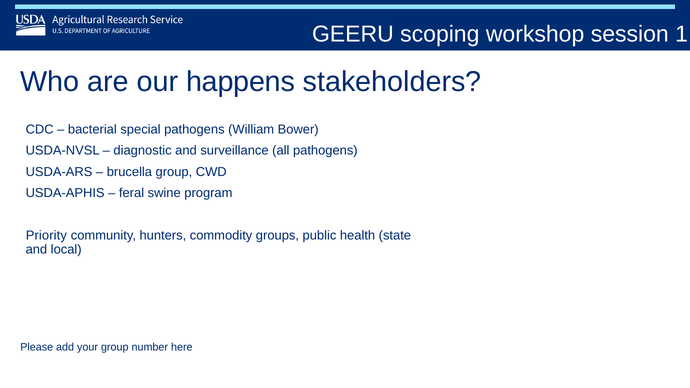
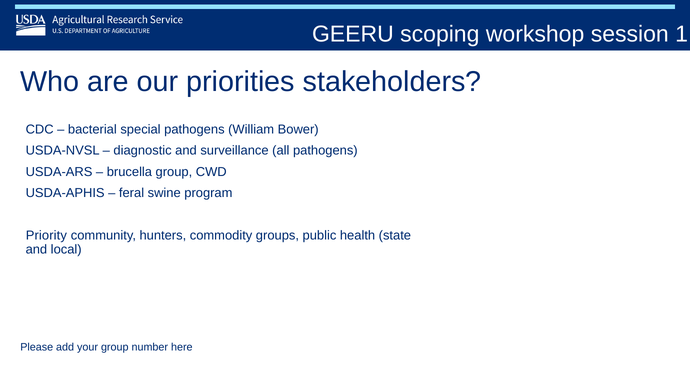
happens: happens -> priorities (240, 82)
